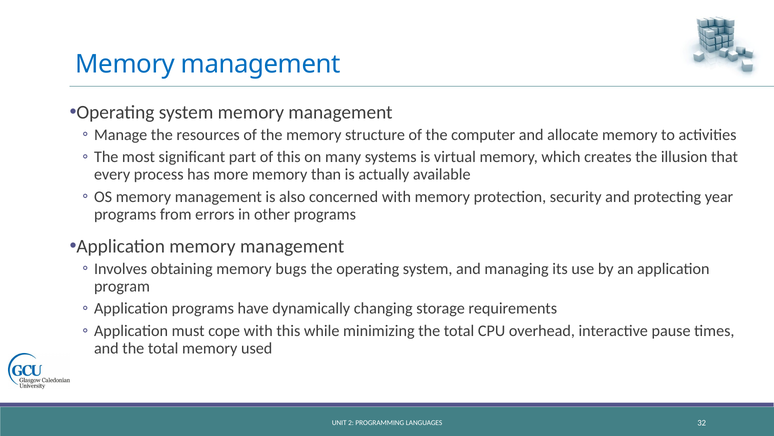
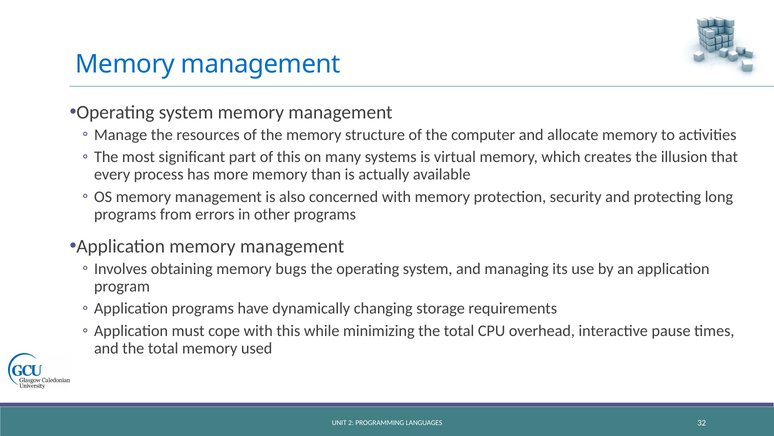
year: year -> long (719, 197)
